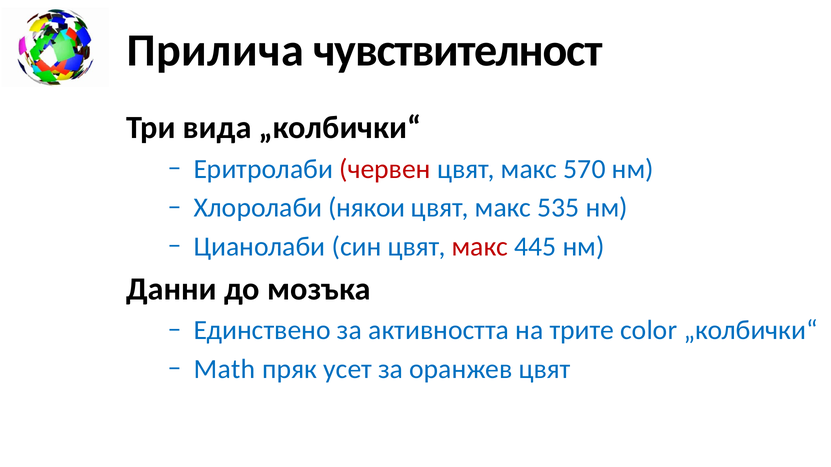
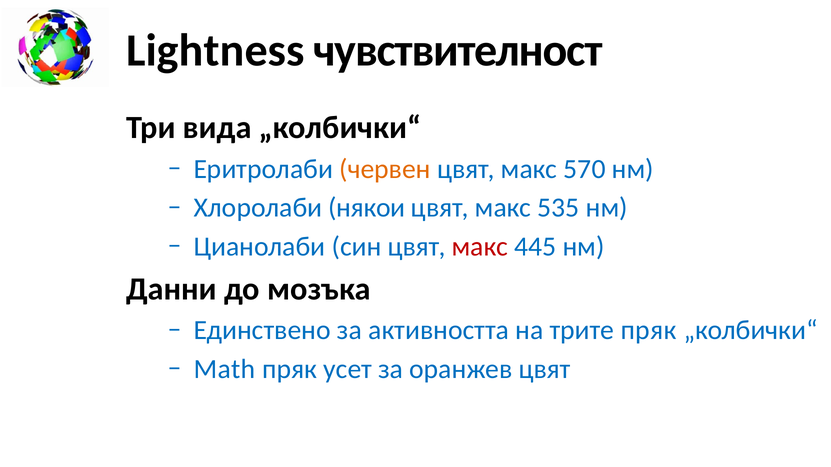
Прилича: Прилича -> Lightness (215, 51)
червен colour: red -> orange (385, 169)
трите color: color -> пряк (649, 331)
